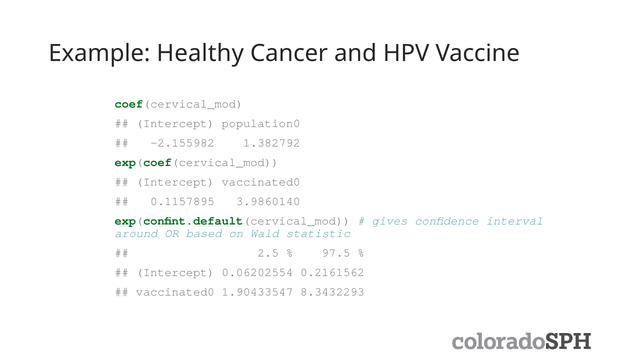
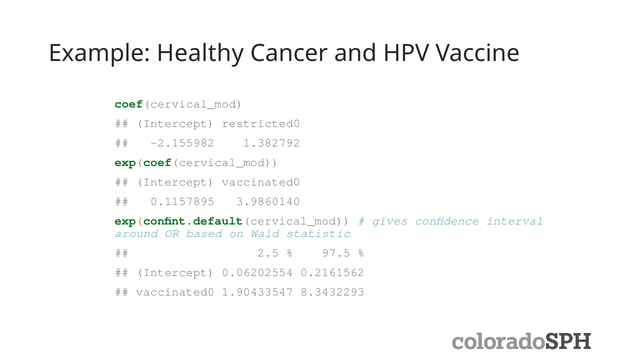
population0: population0 -> restricted0 (261, 123)
